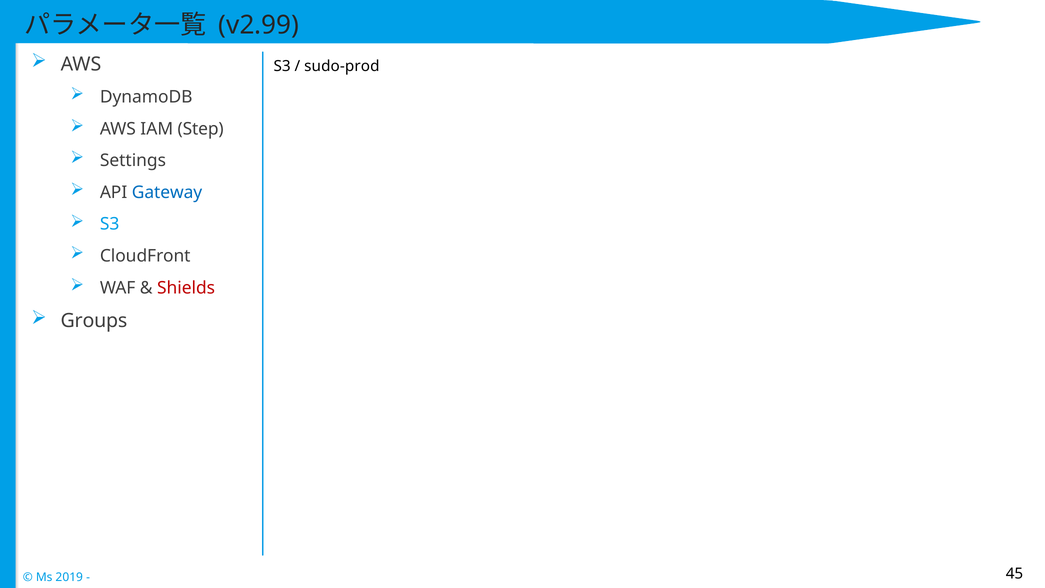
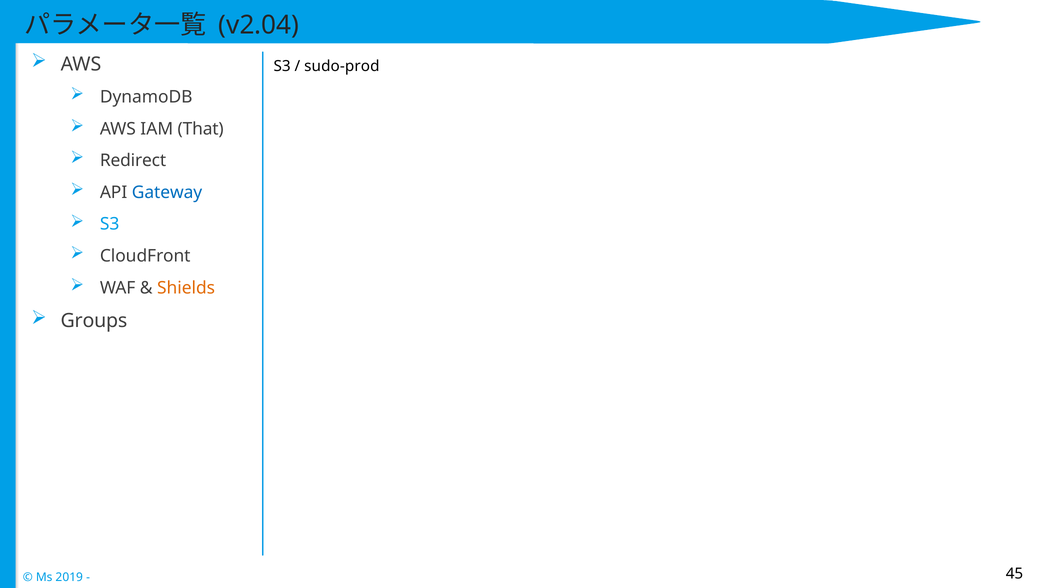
v2.99: v2.99 -> v2.04 (259, 25)
Step: Step -> That (201, 129)
Settings: Settings -> Redirect (133, 161)
Shields colour: red -> orange (186, 288)
